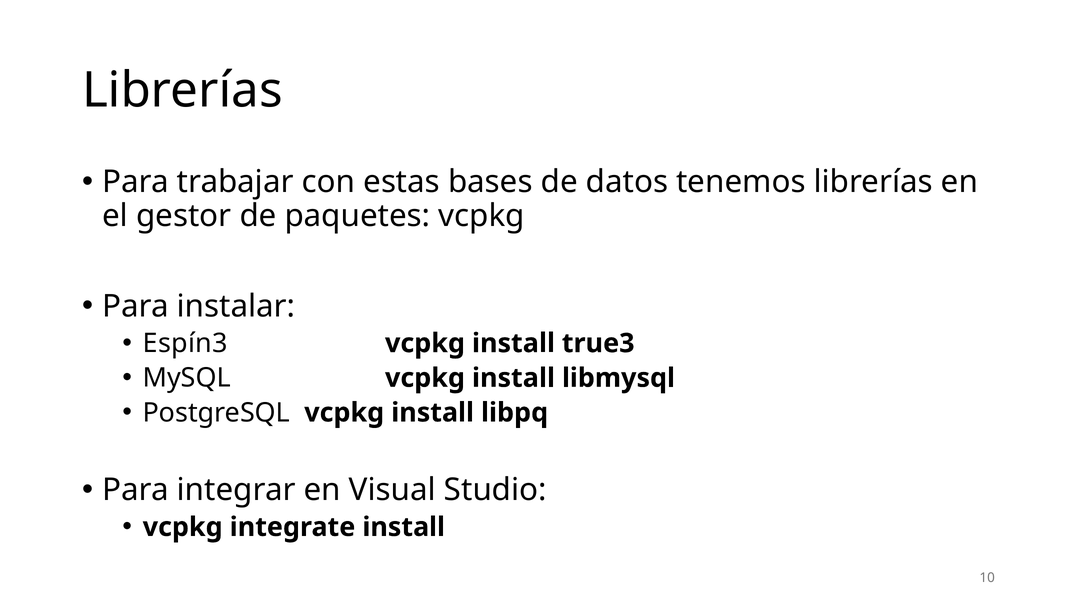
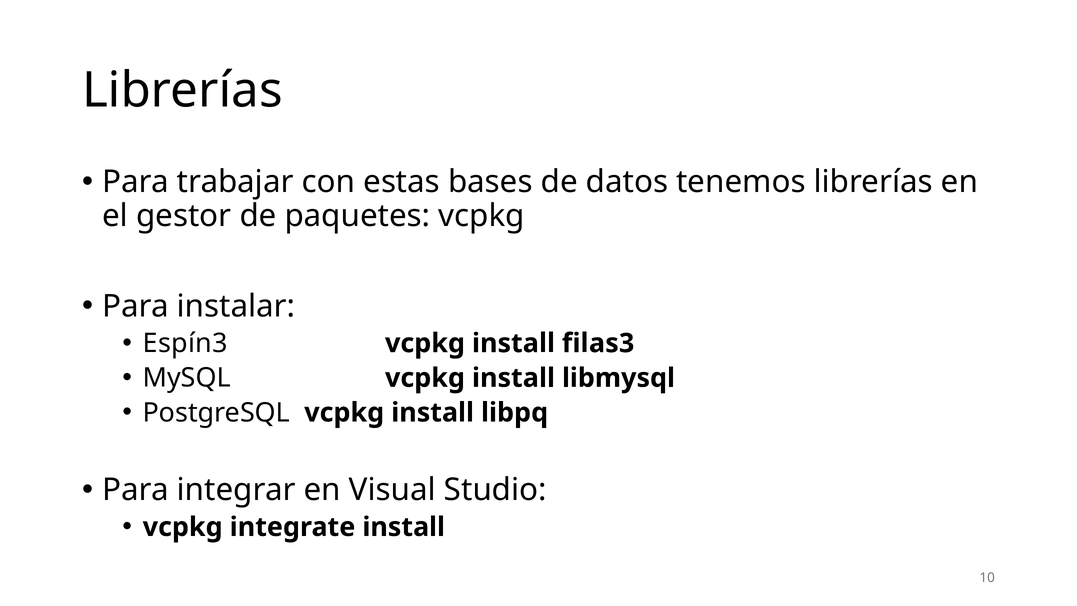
true3: true3 -> filas3 (598, 343)
